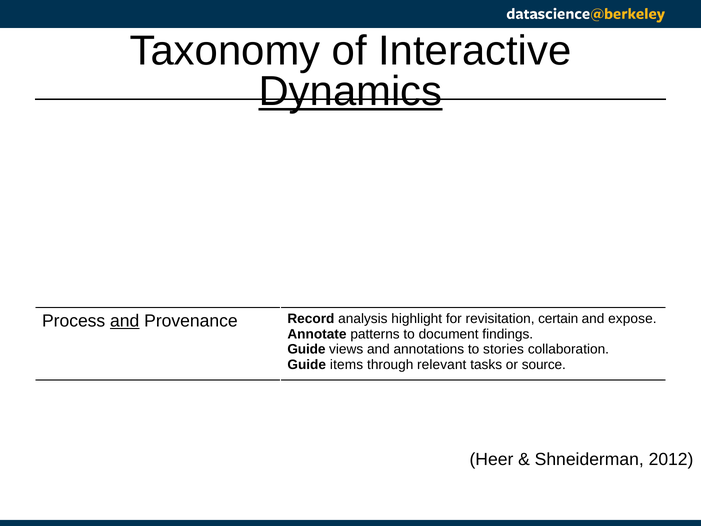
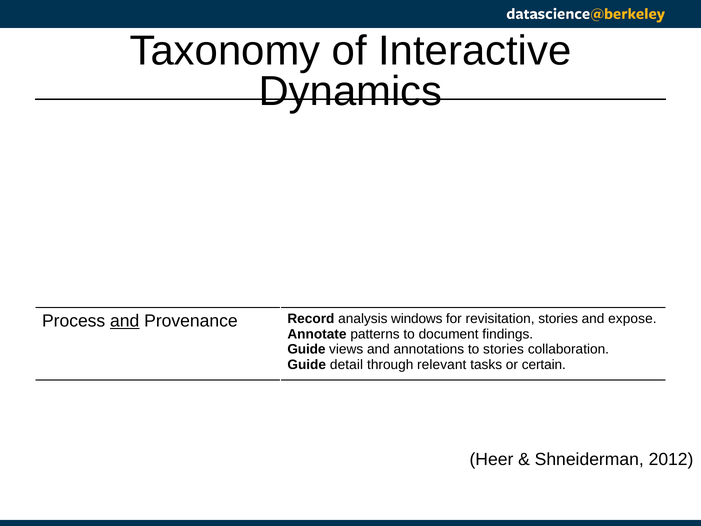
Dynamics underline: present -> none (350, 91)
highlight: highlight -> windows (417, 319)
revisitation certain: certain -> stories (558, 319)
items: items -> detail (347, 365)
source: source -> certain (544, 365)
